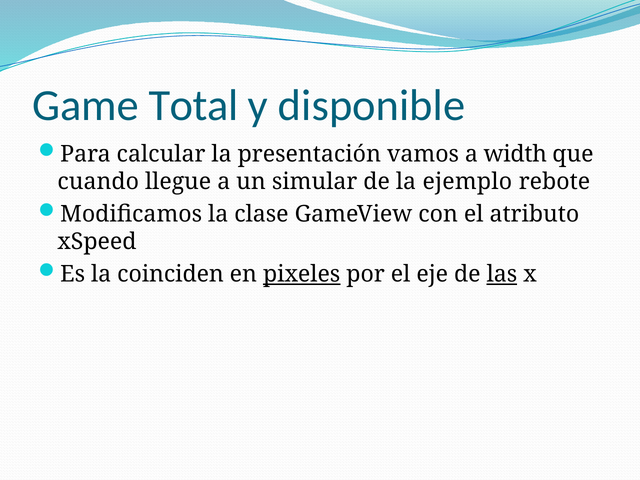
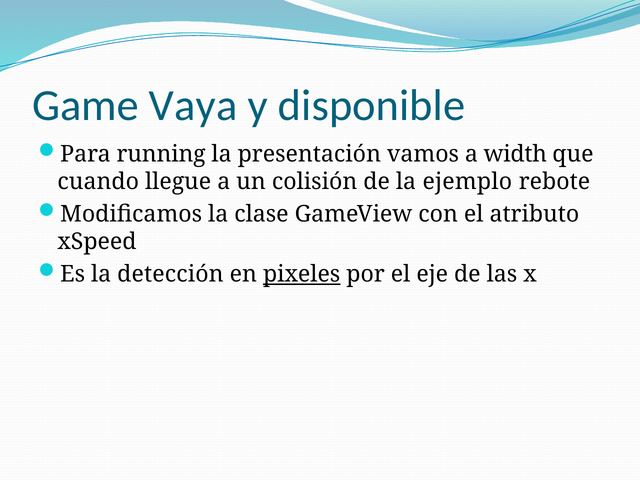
Total: Total -> Vaya (193, 106)
calcular: calcular -> running (161, 154)
simular: simular -> colisión (315, 182)
coinciden: coinciden -> detección (170, 274)
las underline: present -> none (502, 274)
